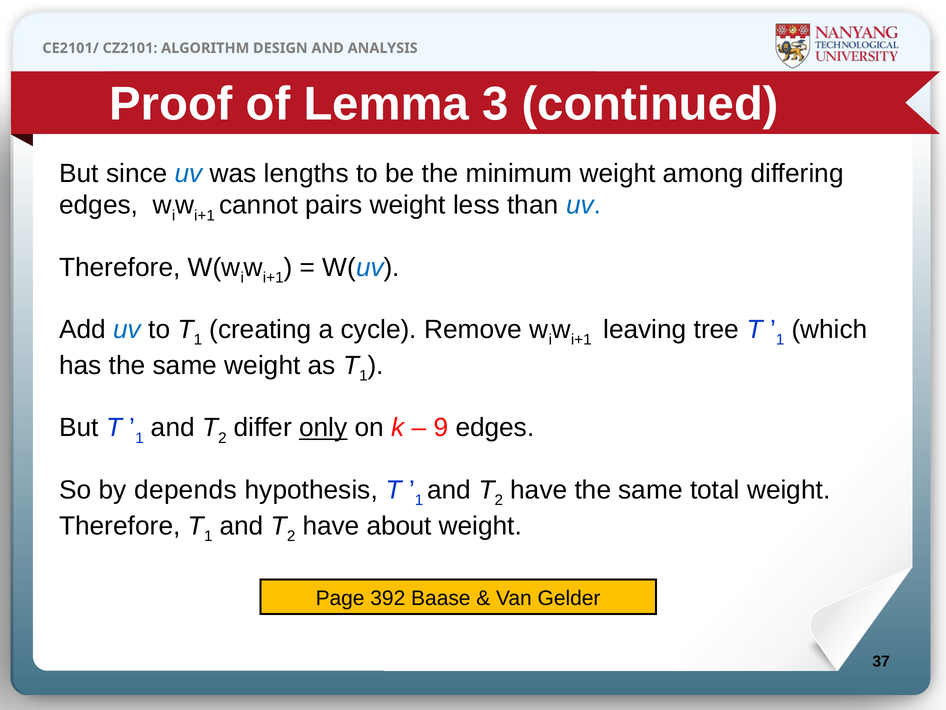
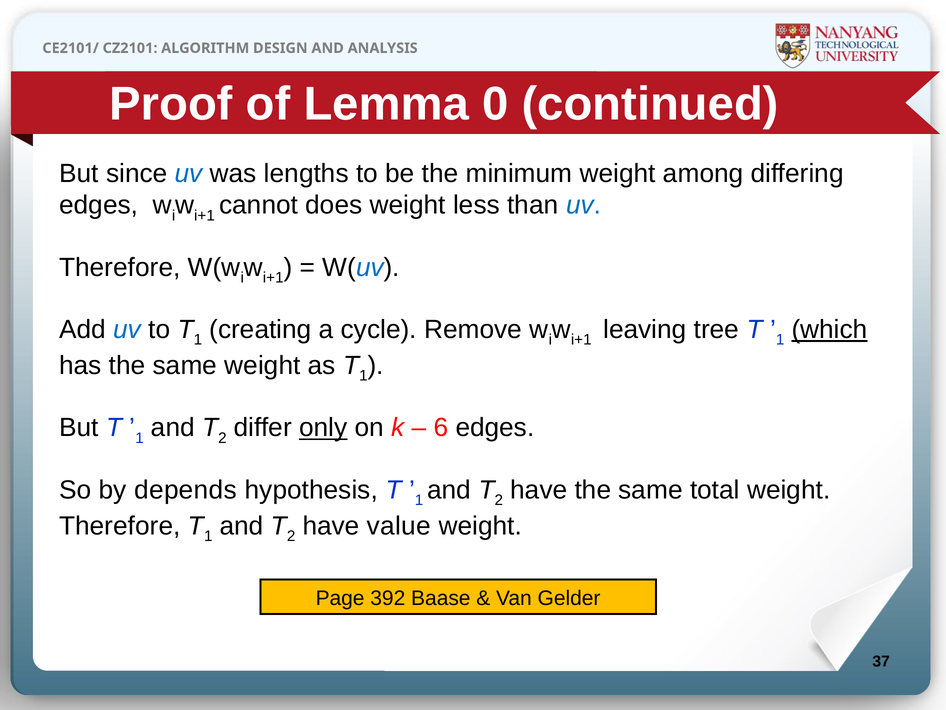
3: 3 -> 0 (495, 104)
pairs: pairs -> does (334, 205)
which underline: none -> present (830, 329)
9: 9 -> 6 (441, 427)
about: about -> value (399, 526)
